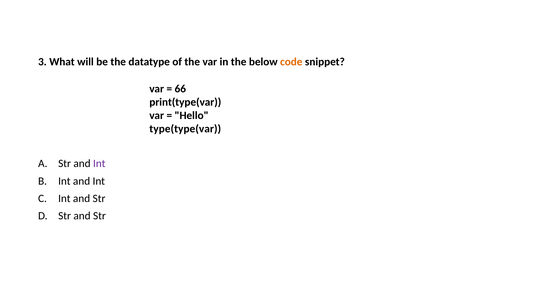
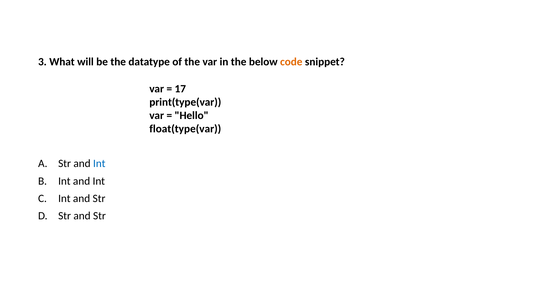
66: 66 -> 17 (180, 89)
type(type(var: type(type(var -> float(type(var (185, 129)
Int colour: purple -> blue (99, 164)
